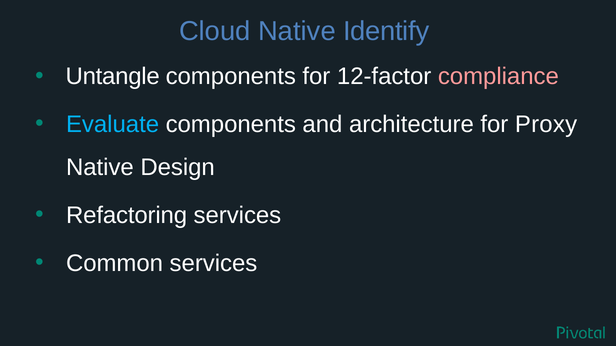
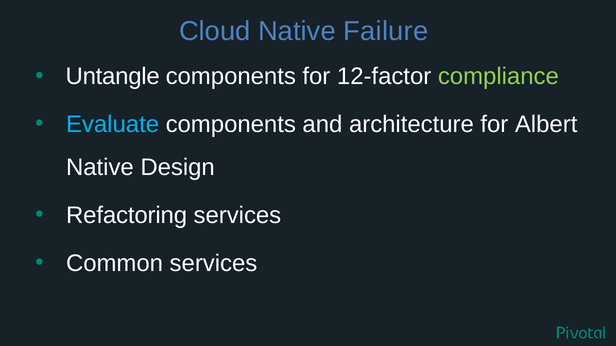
Identify: Identify -> Failure (386, 32)
compliance colour: pink -> light green (498, 77)
Proxy: Proxy -> Albert (546, 125)
